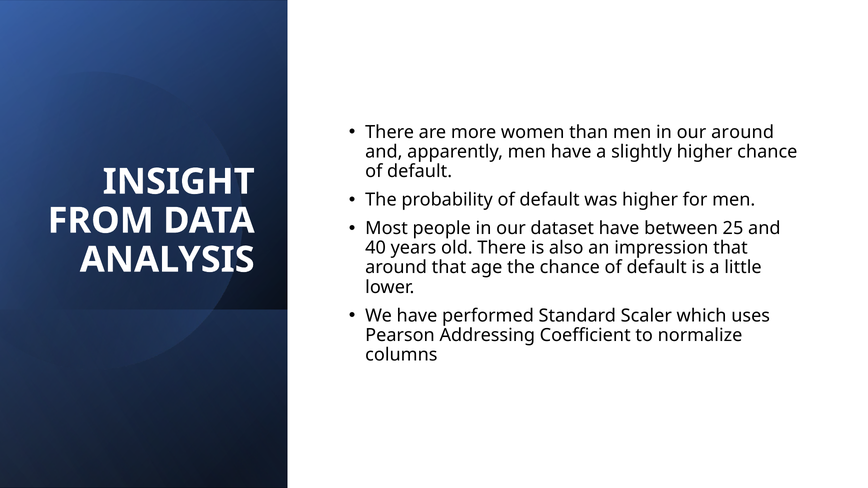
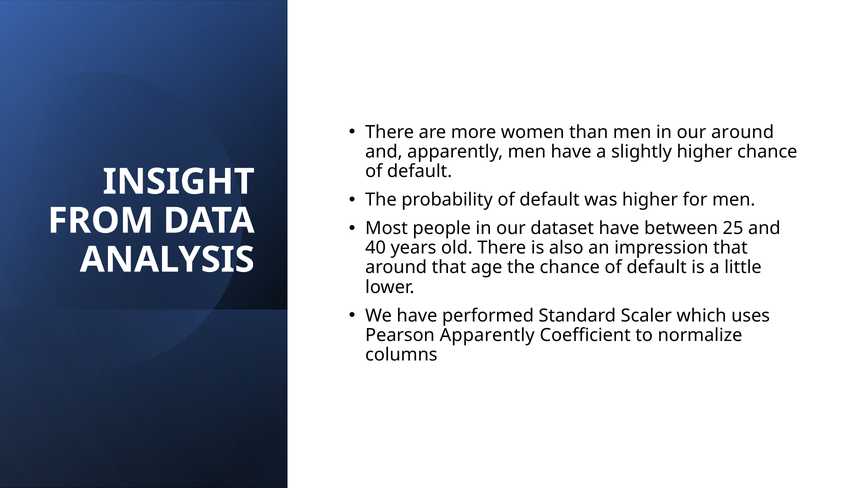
Pearson Addressing: Addressing -> Apparently (487, 335)
